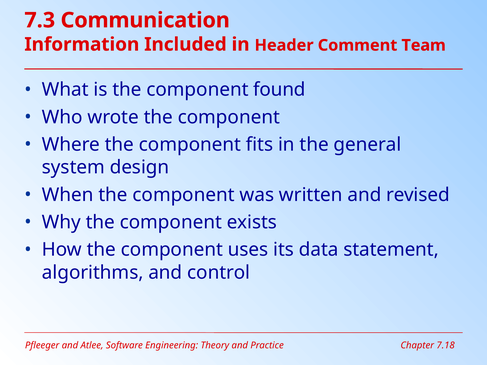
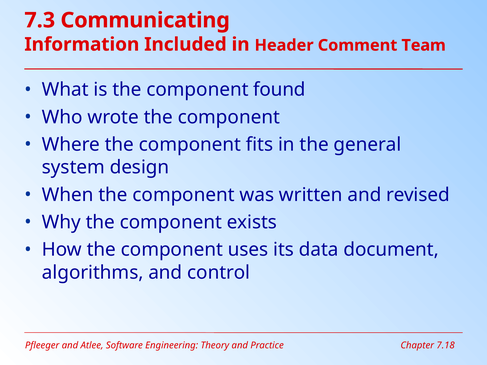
Communication: Communication -> Communicating (145, 20)
statement: statement -> document (391, 250)
